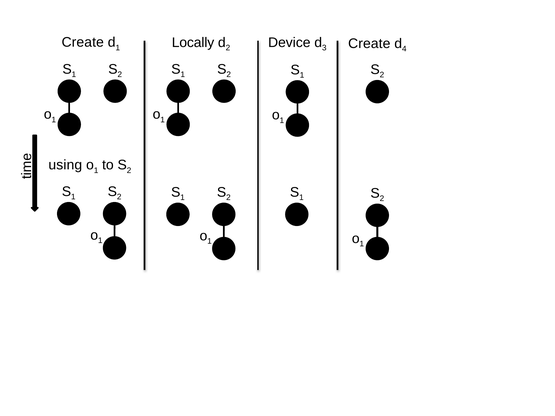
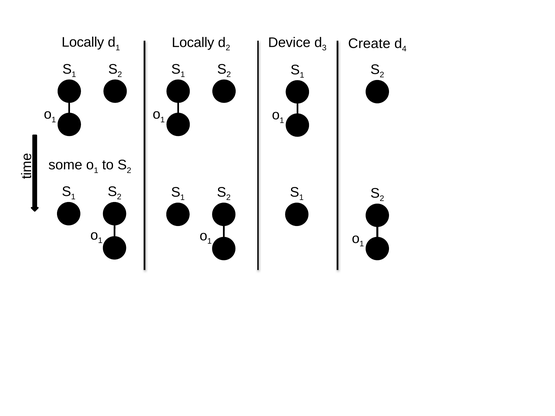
Create: Create -> Locally (83, 42)
using: using -> some (65, 165)
